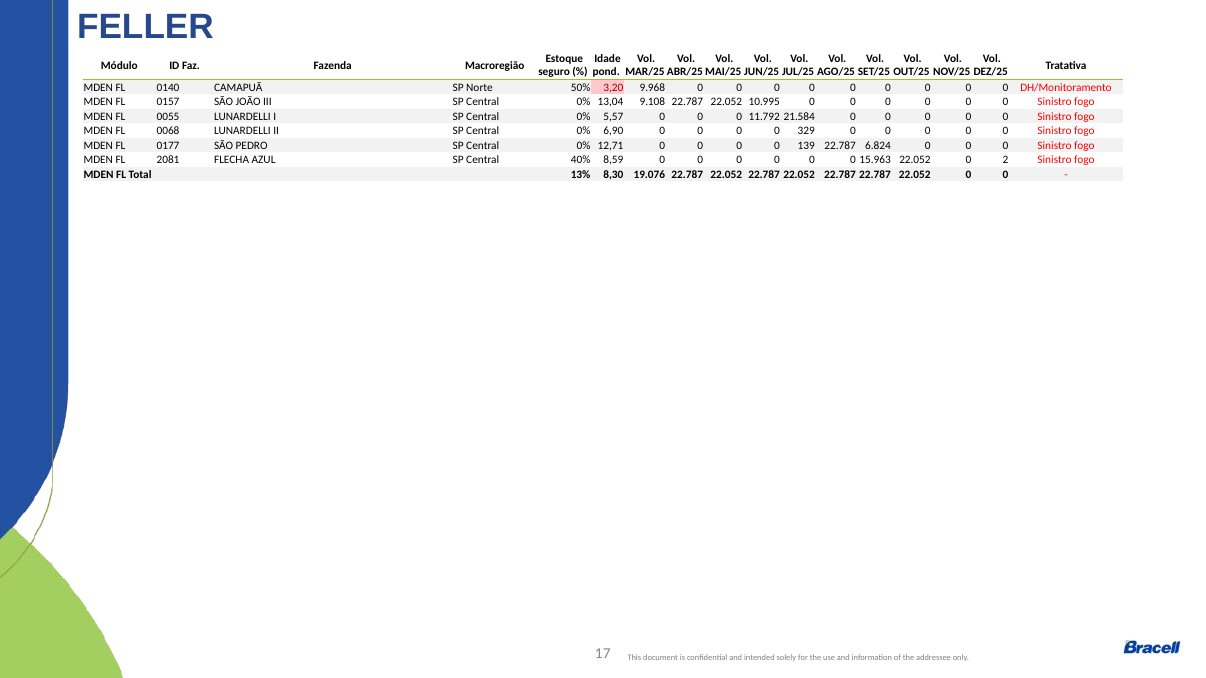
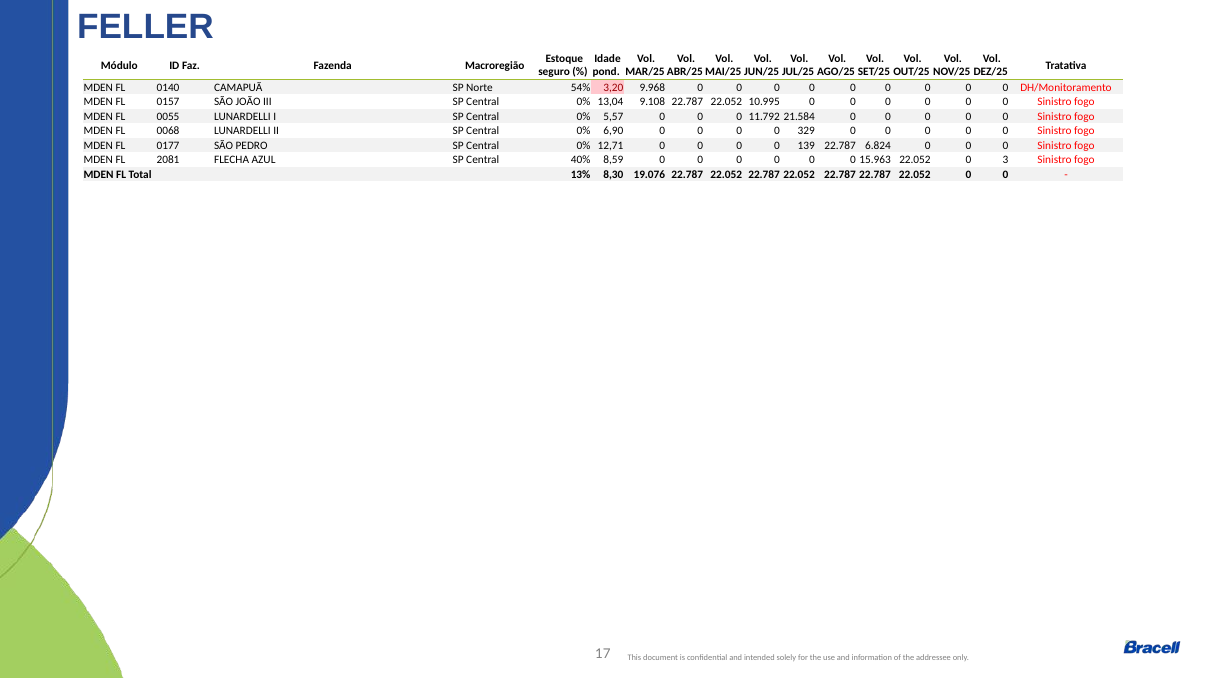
50%: 50% -> 54% (581, 87)
2: 2 -> 3 (1006, 160)
